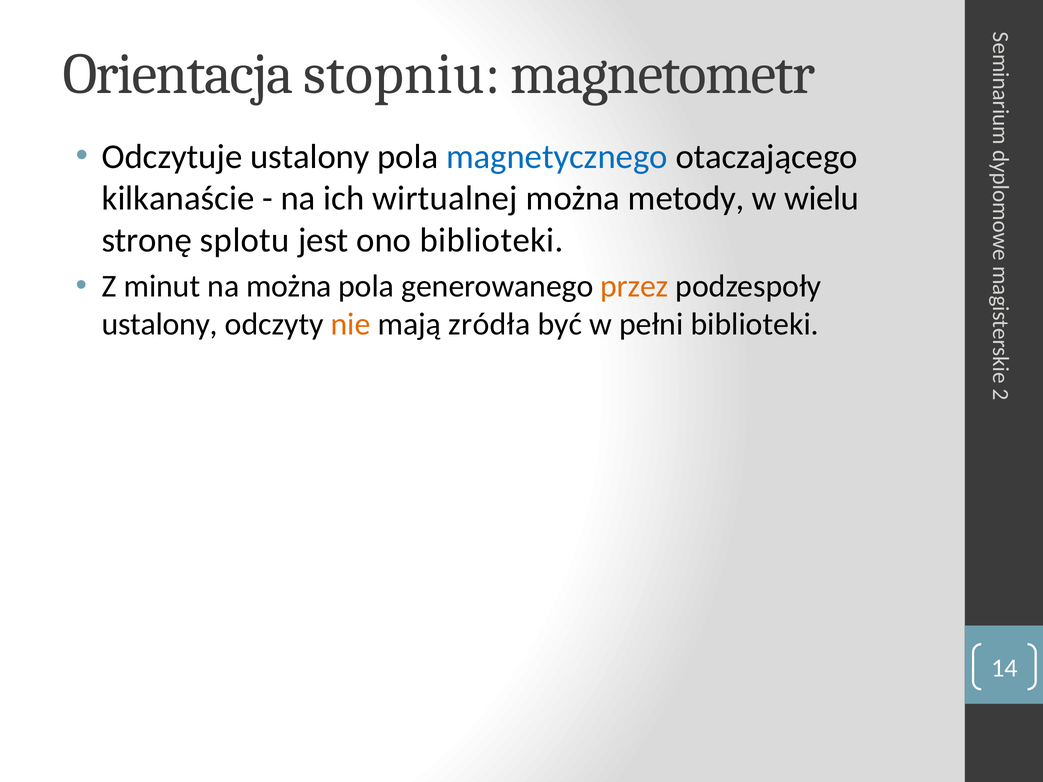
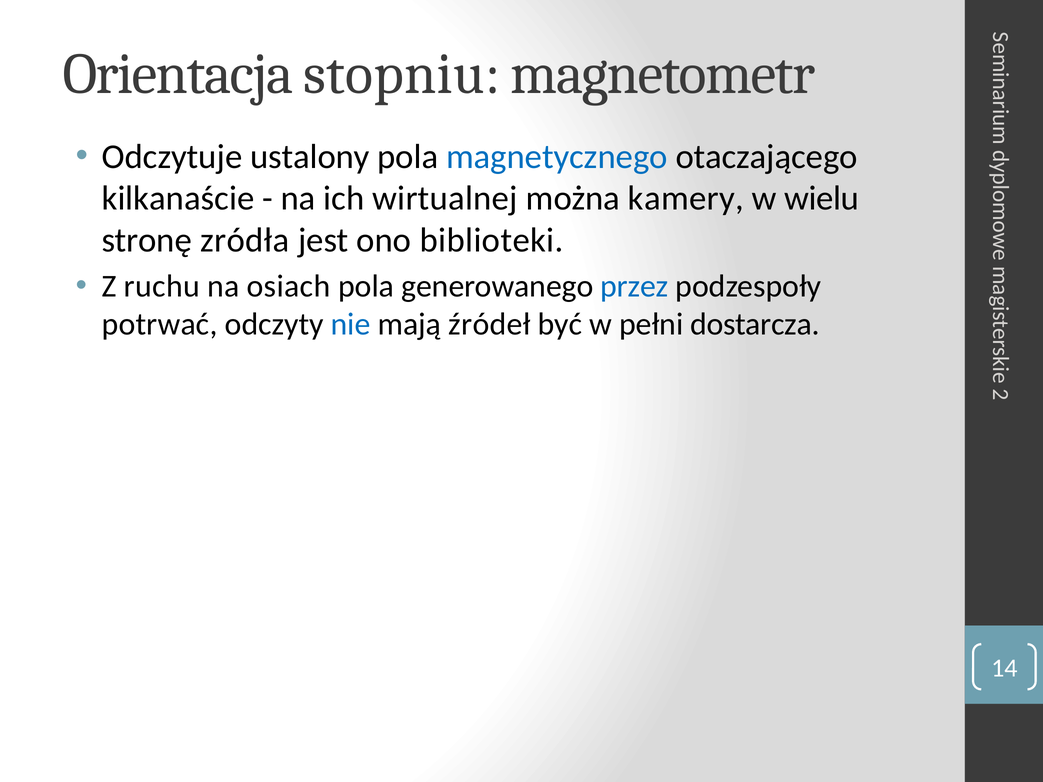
metody: metody -> kamery (686, 199)
splotu: splotu -> zródła (245, 240)
minut: minut -> ruchu (162, 286)
na można: można -> osiach (289, 286)
przez colour: orange -> blue (634, 286)
ustalony: ustalony -> potrwać (160, 325)
nie colour: orange -> blue (351, 325)
zródła: zródła -> źródeł (489, 325)
pełni biblioteki: biblioteki -> dostarcza (755, 325)
